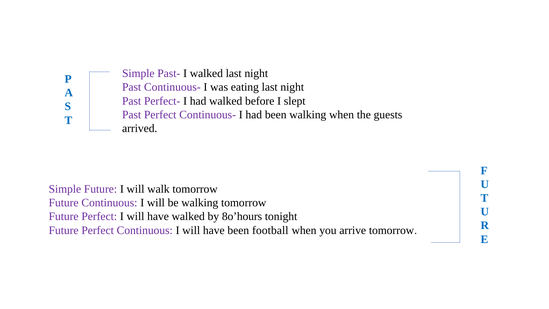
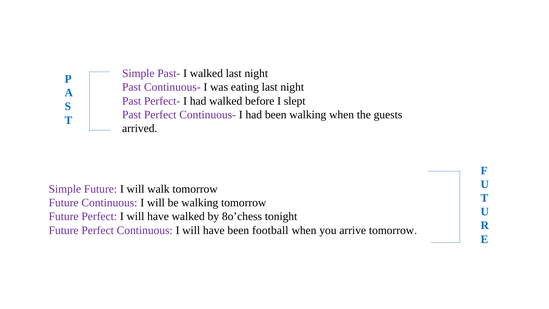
8o’hours: 8o’hours -> 8o’chess (242, 216)
